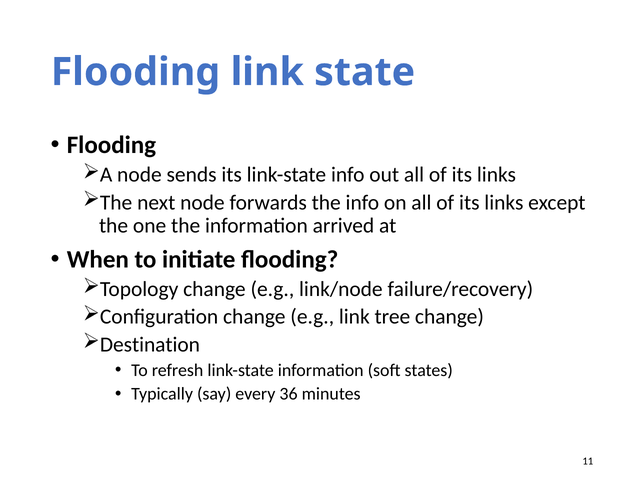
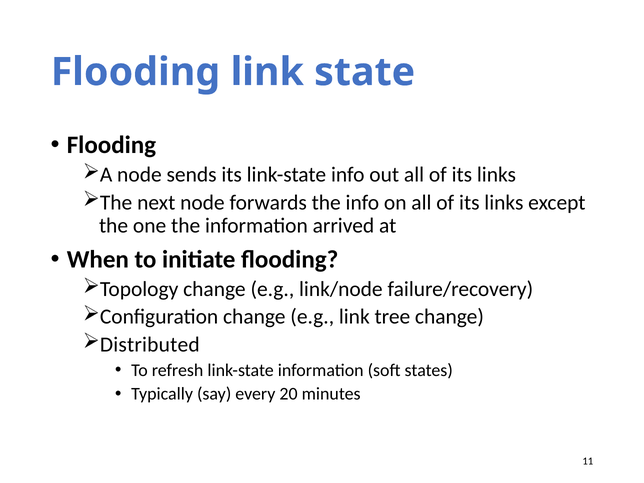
Destination: Destination -> Distributed (150, 345)
36: 36 -> 20 (289, 394)
